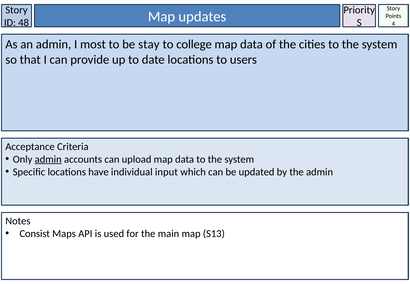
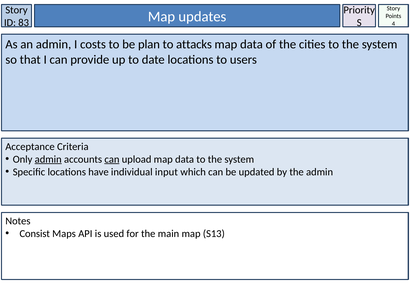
48: 48 -> 83 (24, 23)
most: most -> costs (93, 44)
stay: stay -> plan (149, 44)
college: college -> attacks (194, 44)
can underline: none -> present (112, 159)
